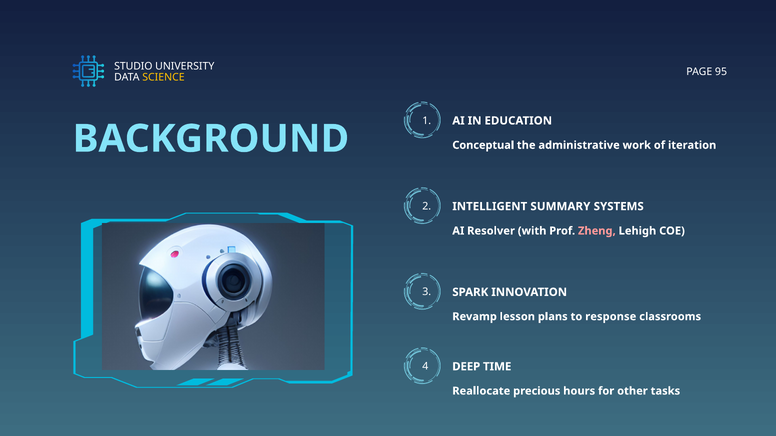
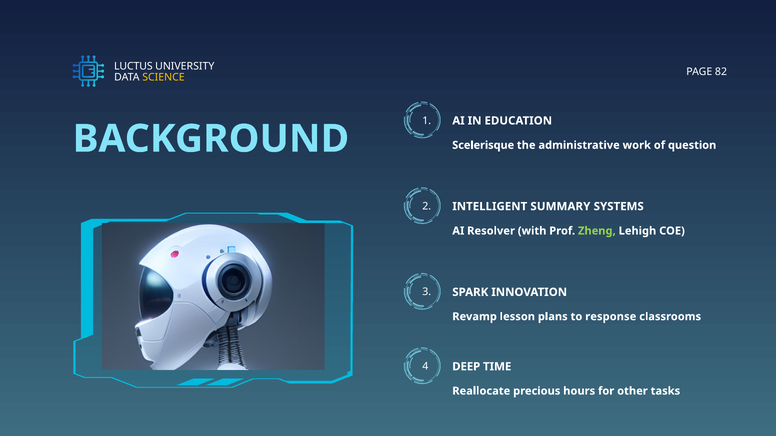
STUDIO: STUDIO -> LUCTUS (133, 66)
95: 95 -> 82 (721, 72)
Conceptual: Conceptual -> Scelerisque (483, 145)
iteration: iteration -> question (692, 145)
Zheng colour: pink -> light green (597, 231)
